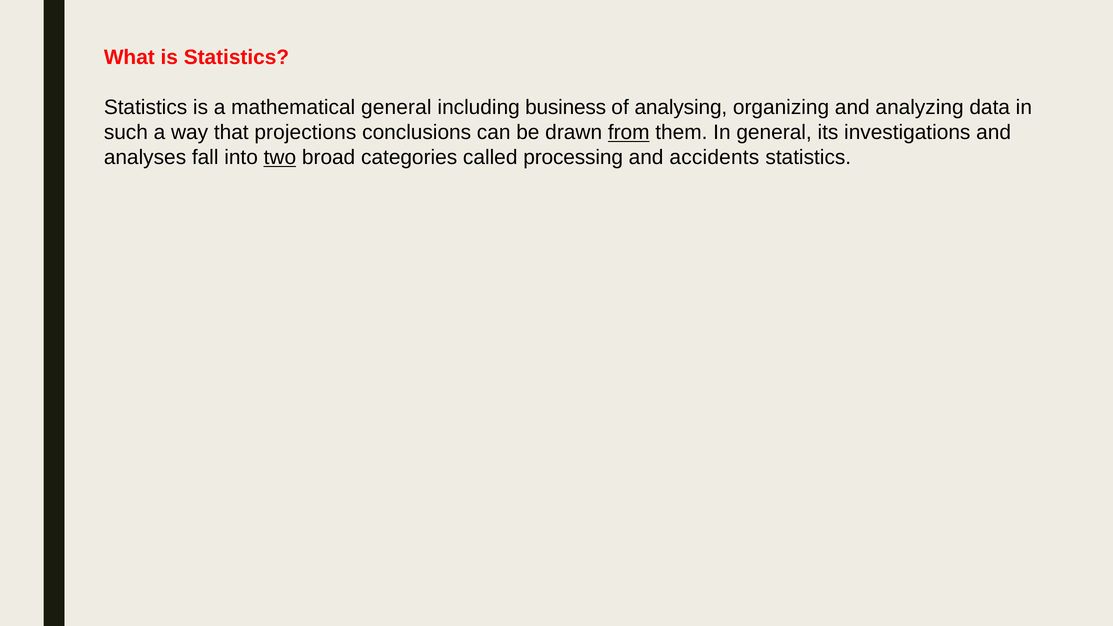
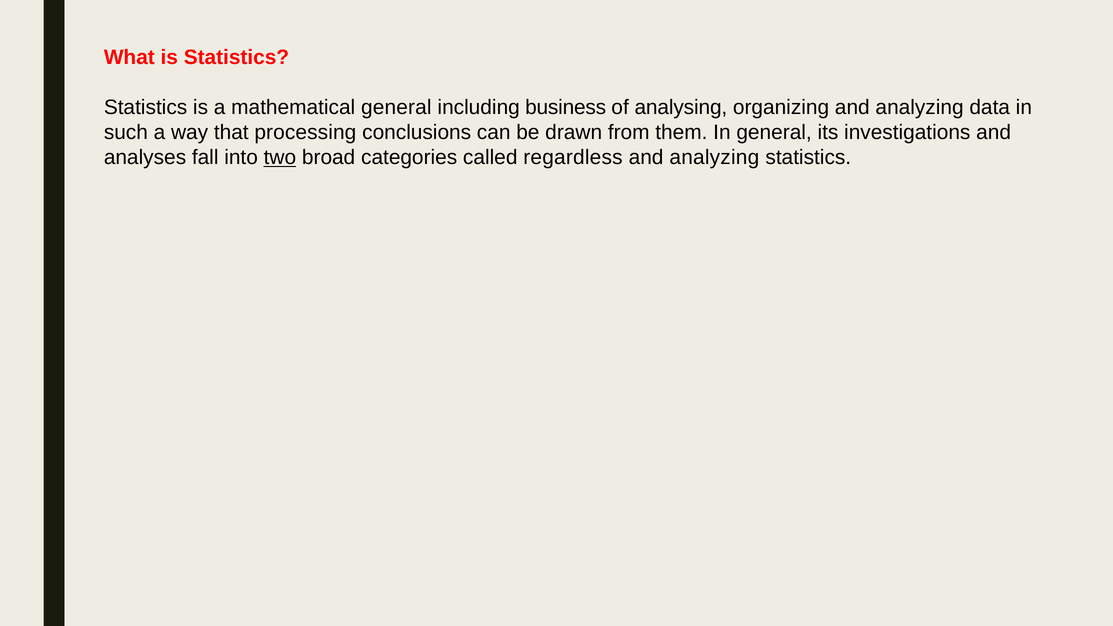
projections: projections -> processing (305, 132)
from underline: present -> none (629, 132)
processing: processing -> regardless (573, 158)
accidents: accidents -> analyzing (714, 158)
